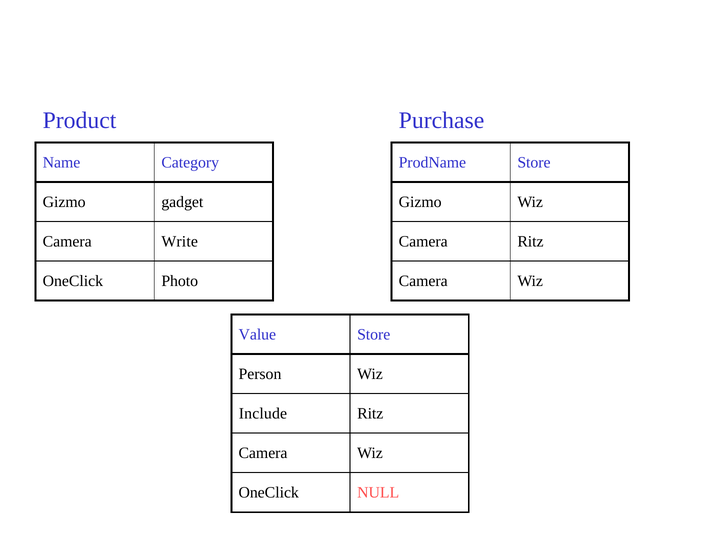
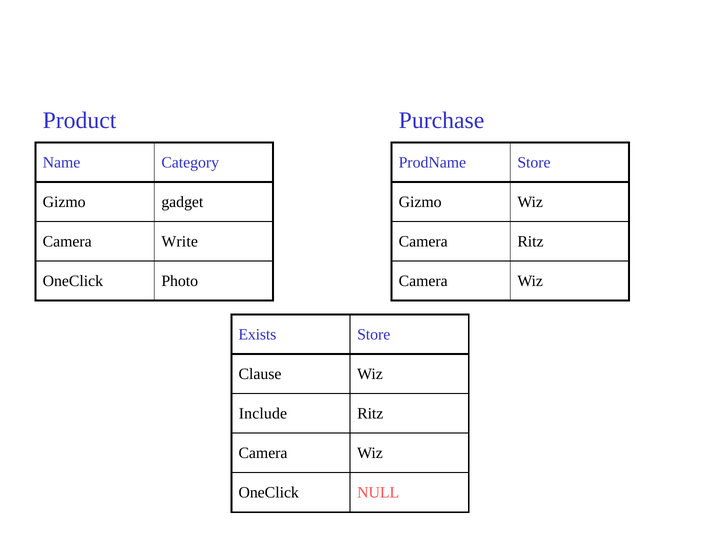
Value: Value -> Exists (257, 334)
Person: Person -> Clause (260, 374)
